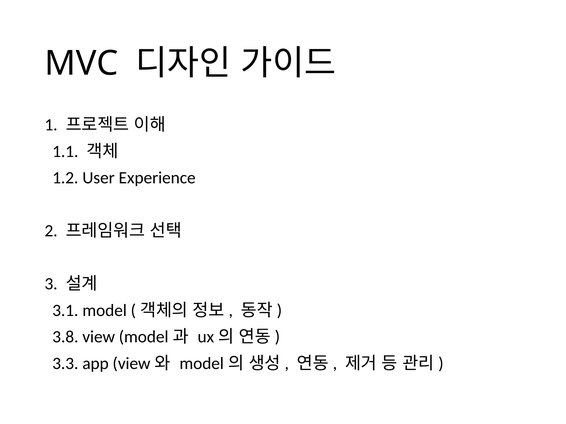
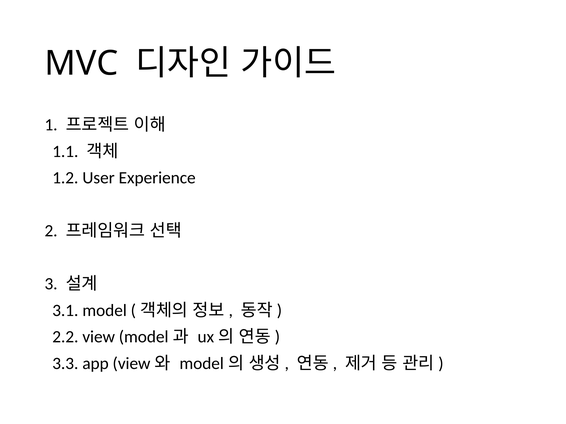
3.8: 3.8 -> 2.2 (65, 337)
